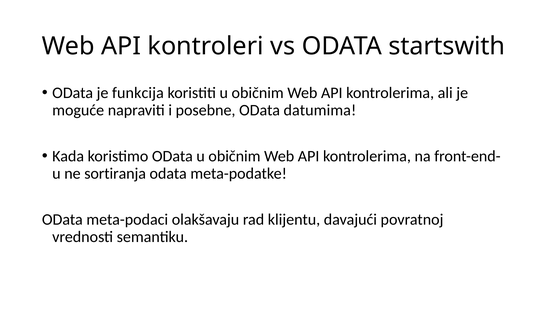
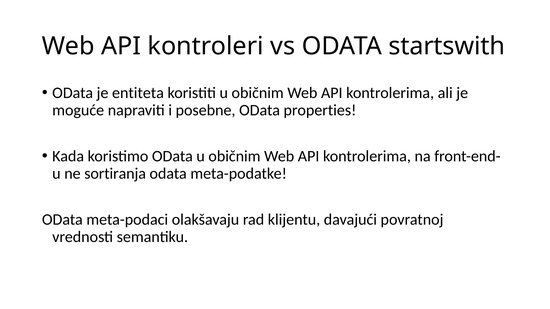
funkcija: funkcija -> entiteta (138, 93)
datumima: datumima -> properties (320, 110)
